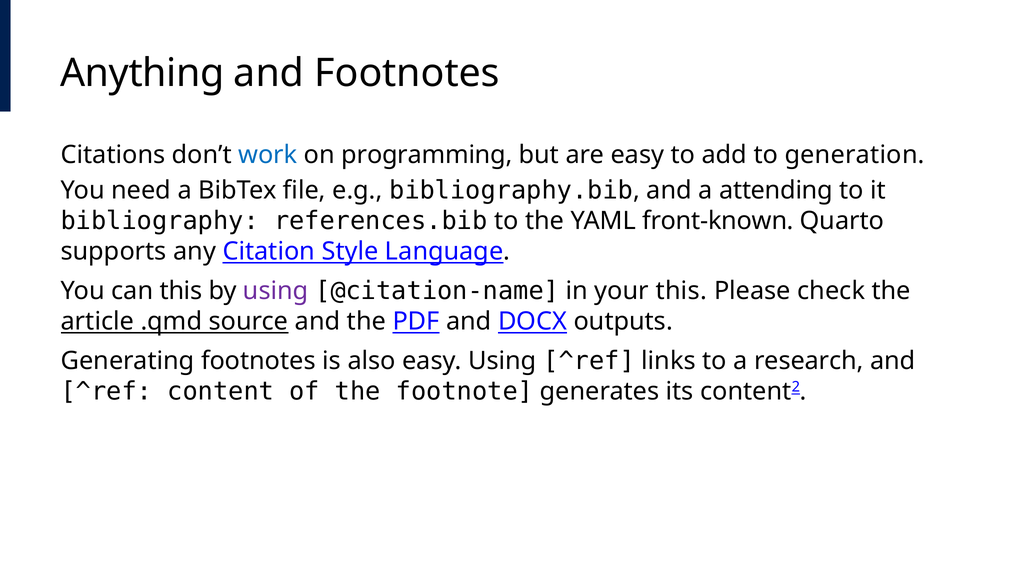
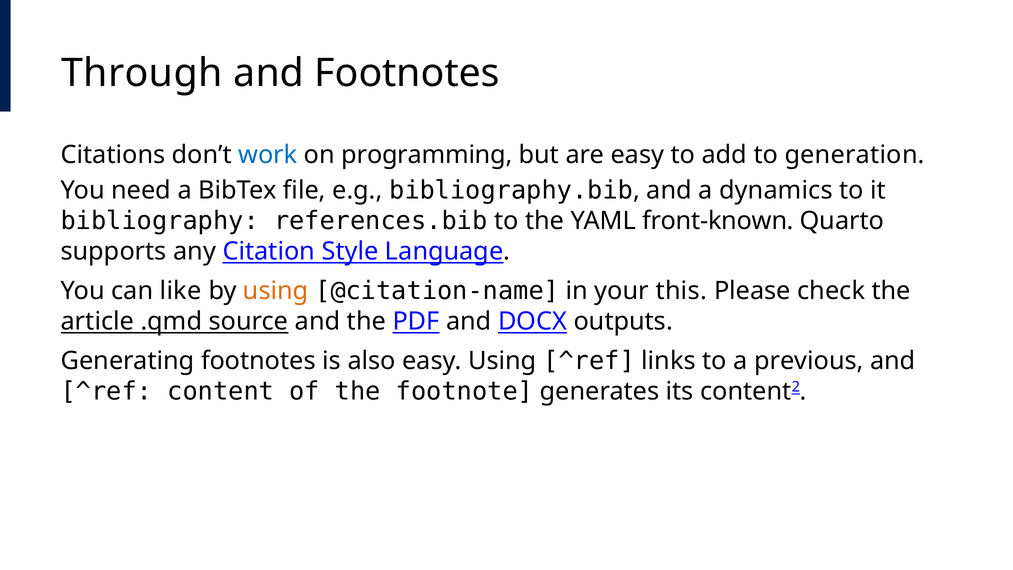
Anything: Anything -> Through (142, 73)
attending: attending -> dynamics (776, 190)
can this: this -> like (181, 291)
using colour: purple -> orange (276, 291)
research: research -> previous (809, 361)
